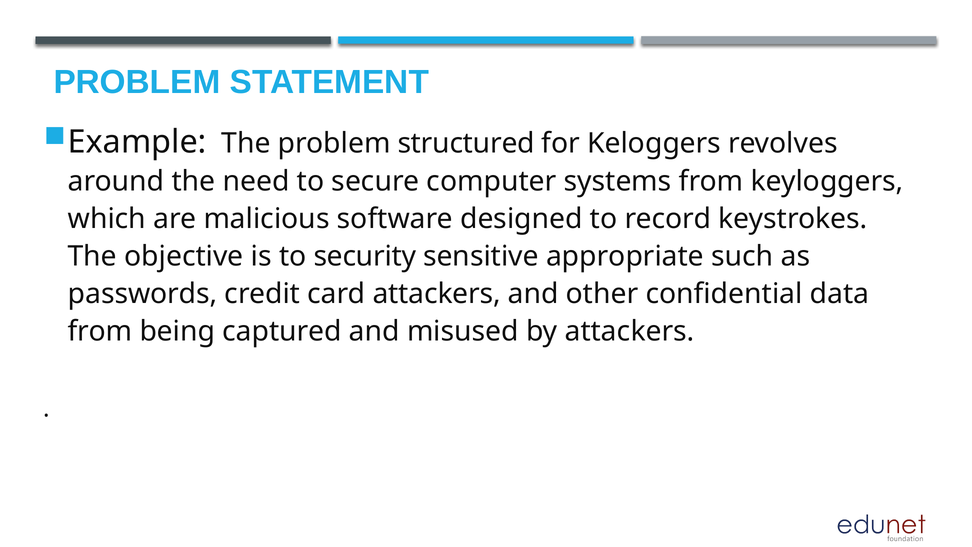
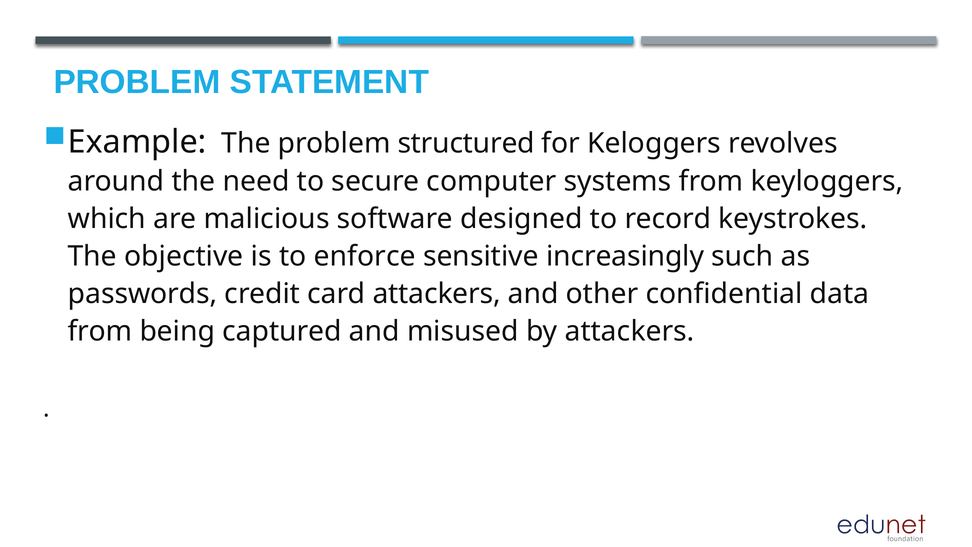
security: security -> enforce (365, 256)
appropriate: appropriate -> increasingly (625, 256)
